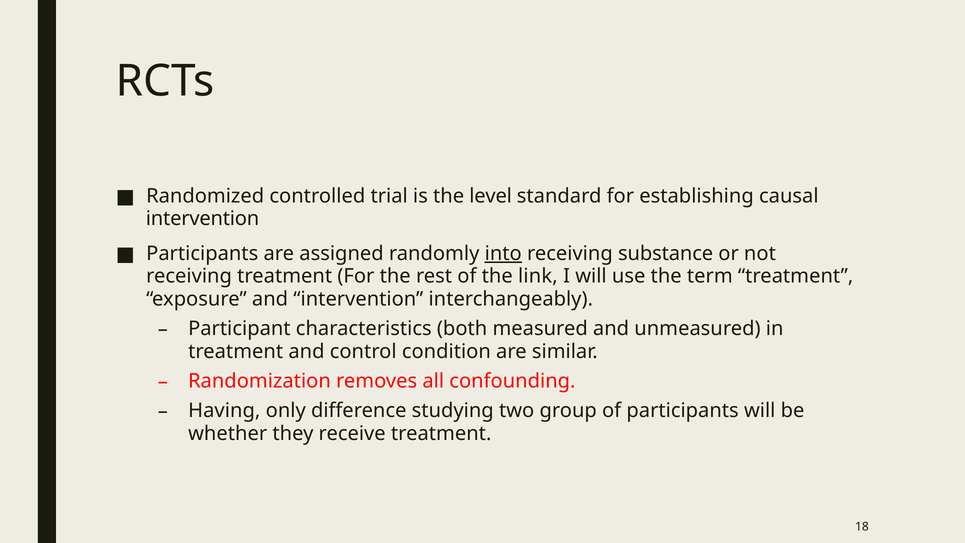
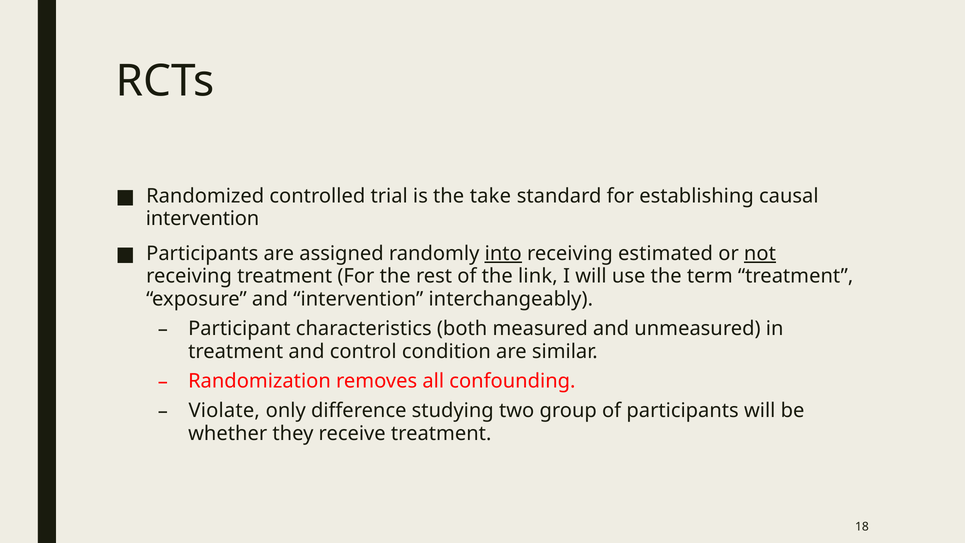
level: level -> take (490, 196)
substance: substance -> estimated (666, 254)
not underline: none -> present (760, 254)
Having: Having -> Violate (224, 411)
